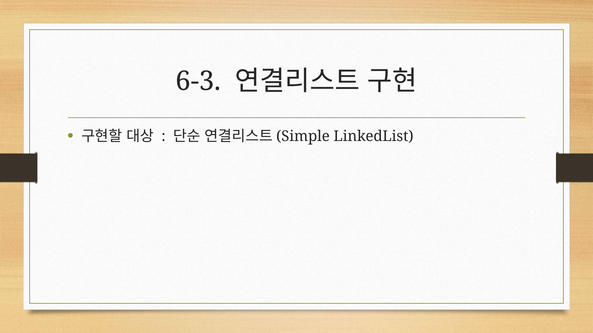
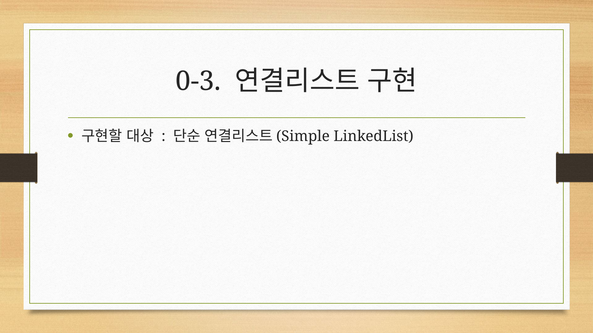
6-3: 6-3 -> 0-3 (198, 81)
